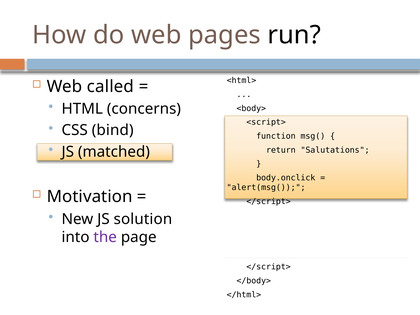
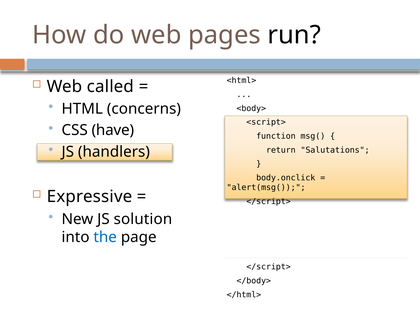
bind: bind -> have (113, 130)
matched: matched -> handlers (114, 152)
Motivation: Motivation -> Expressive (90, 197)
the colour: purple -> blue (105, 237)
